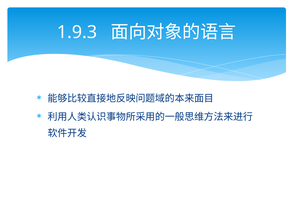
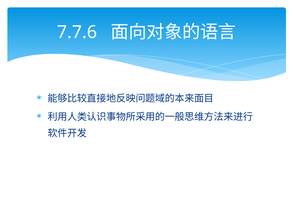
1.9.3: 1.9.3 -> 7.7.6 (77, 32)
